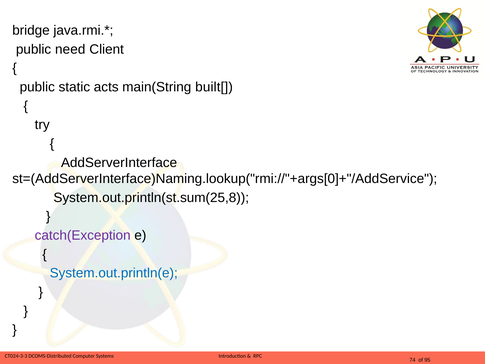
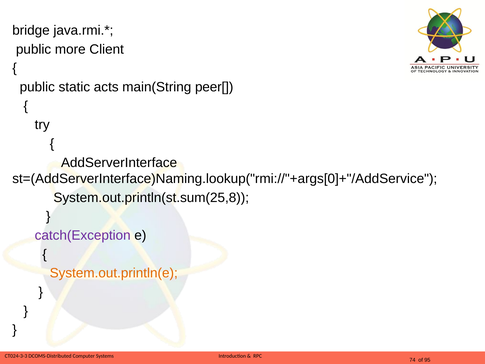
need: need -> more (70, 49)
built[: built[ -> peer[ (214, 87)
System.out.println(e colour: blue -> orange (114, 273)
